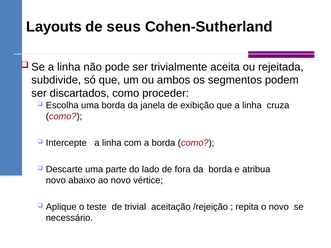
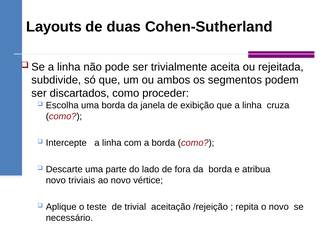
seus: seus -> duas (124, 27)
abaixo: abaixo -> triviais (82, 180)
